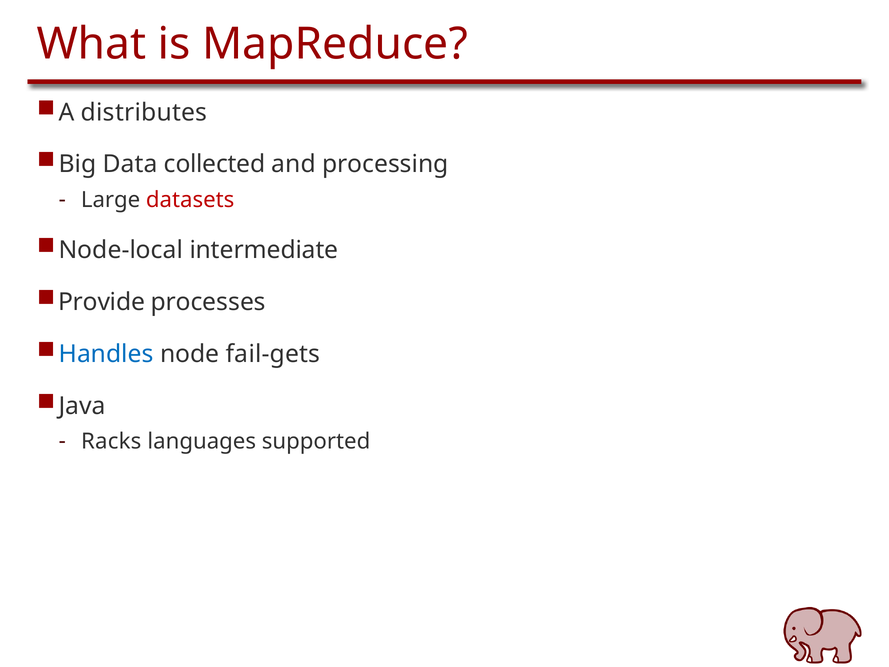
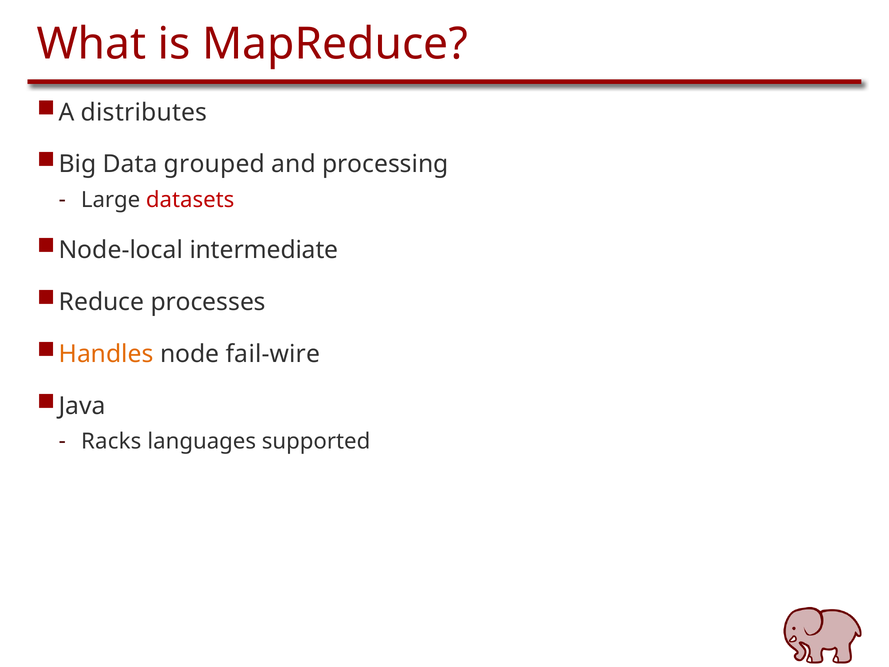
collected: collected -> grouped (214, 164)
Provide: Provide -> Reduce (101, 302)
Handles colour: blue -> orange (106, 354)
fail-gets: fail-gets -> fail-wire (273, 354)
